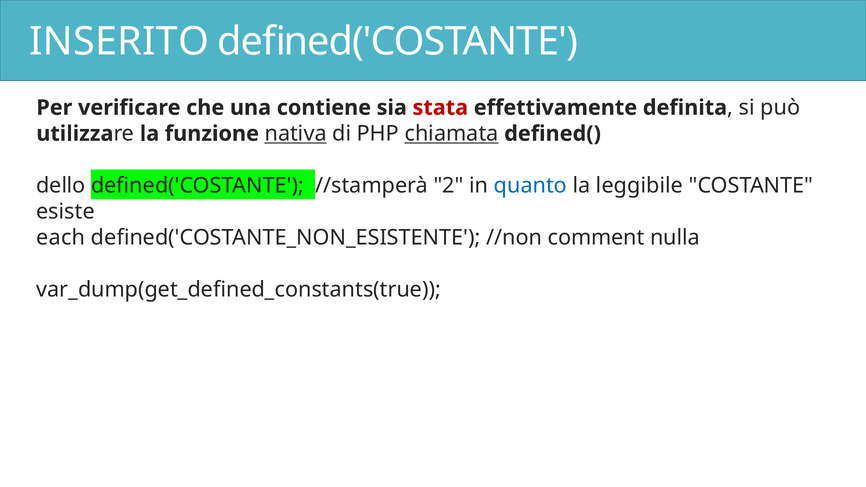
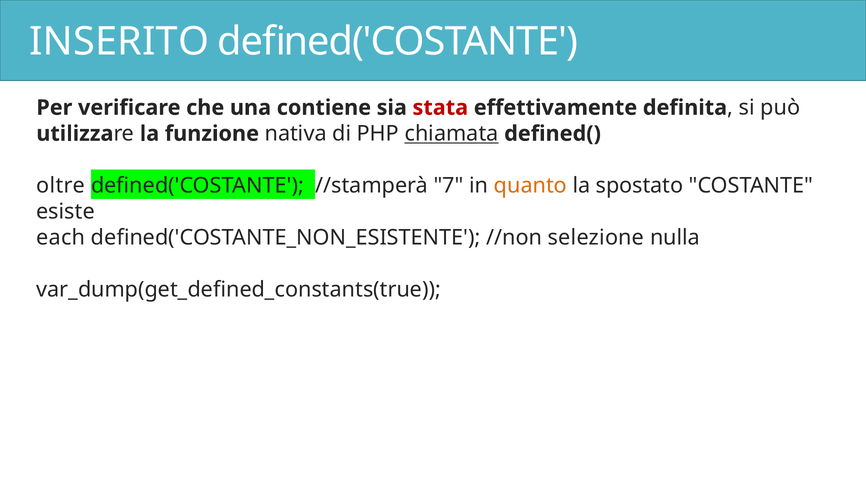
nativa underline: present -> none (296, 134)
dello: dello -> oltre (61, 186)
2: 2 -> 7 (449, 186)
quanto colour: blue -> orange (530, 186)
leggibile: leggibile -> spostato (640, 186)
comment: comment -> selezione (596, 238)
